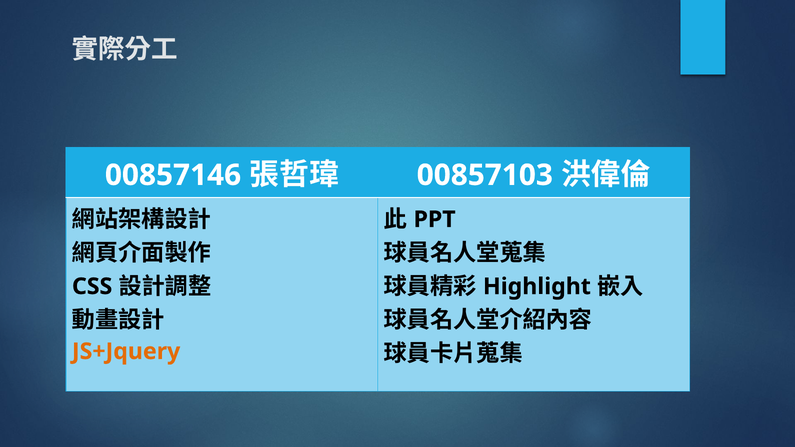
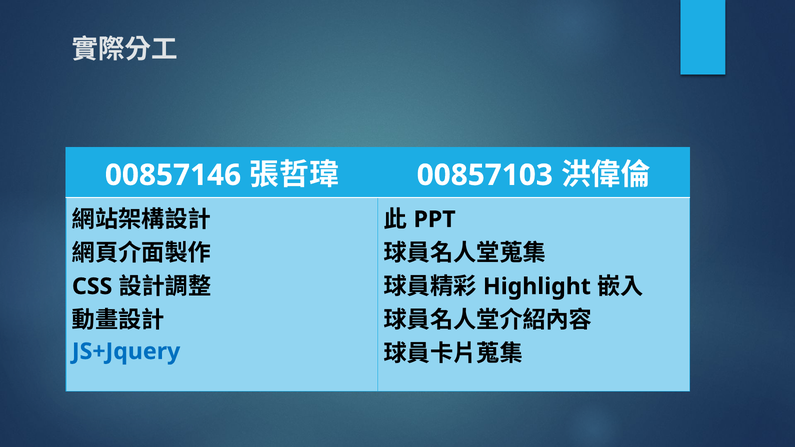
JS+Jquery colour: orange -> blue (126, 352)
